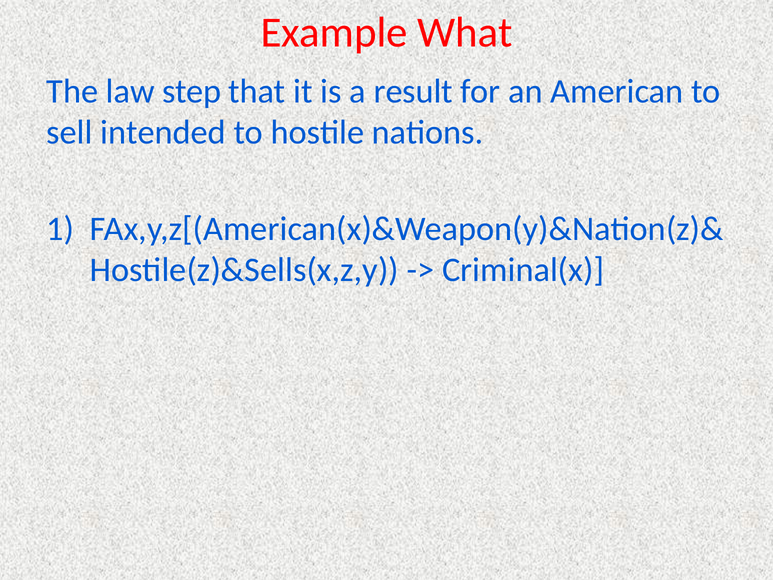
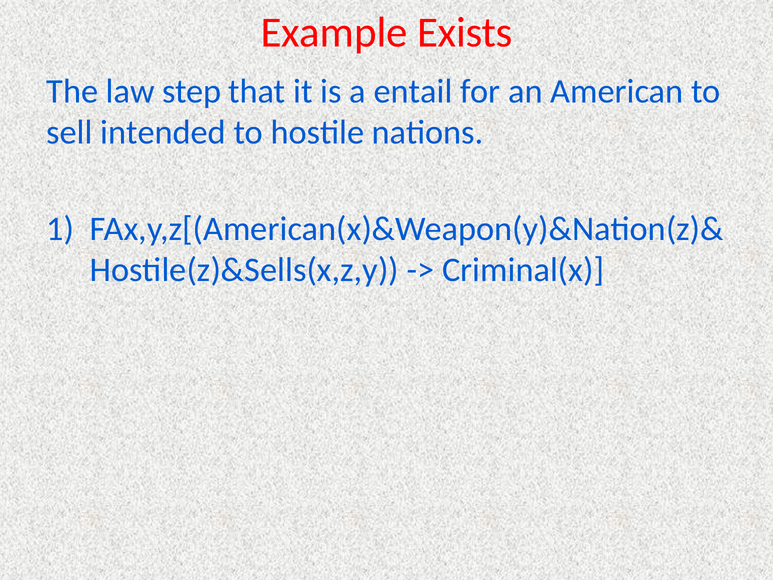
What: What -> Exists (465, 33)
result: result -> entail (413, 91)
